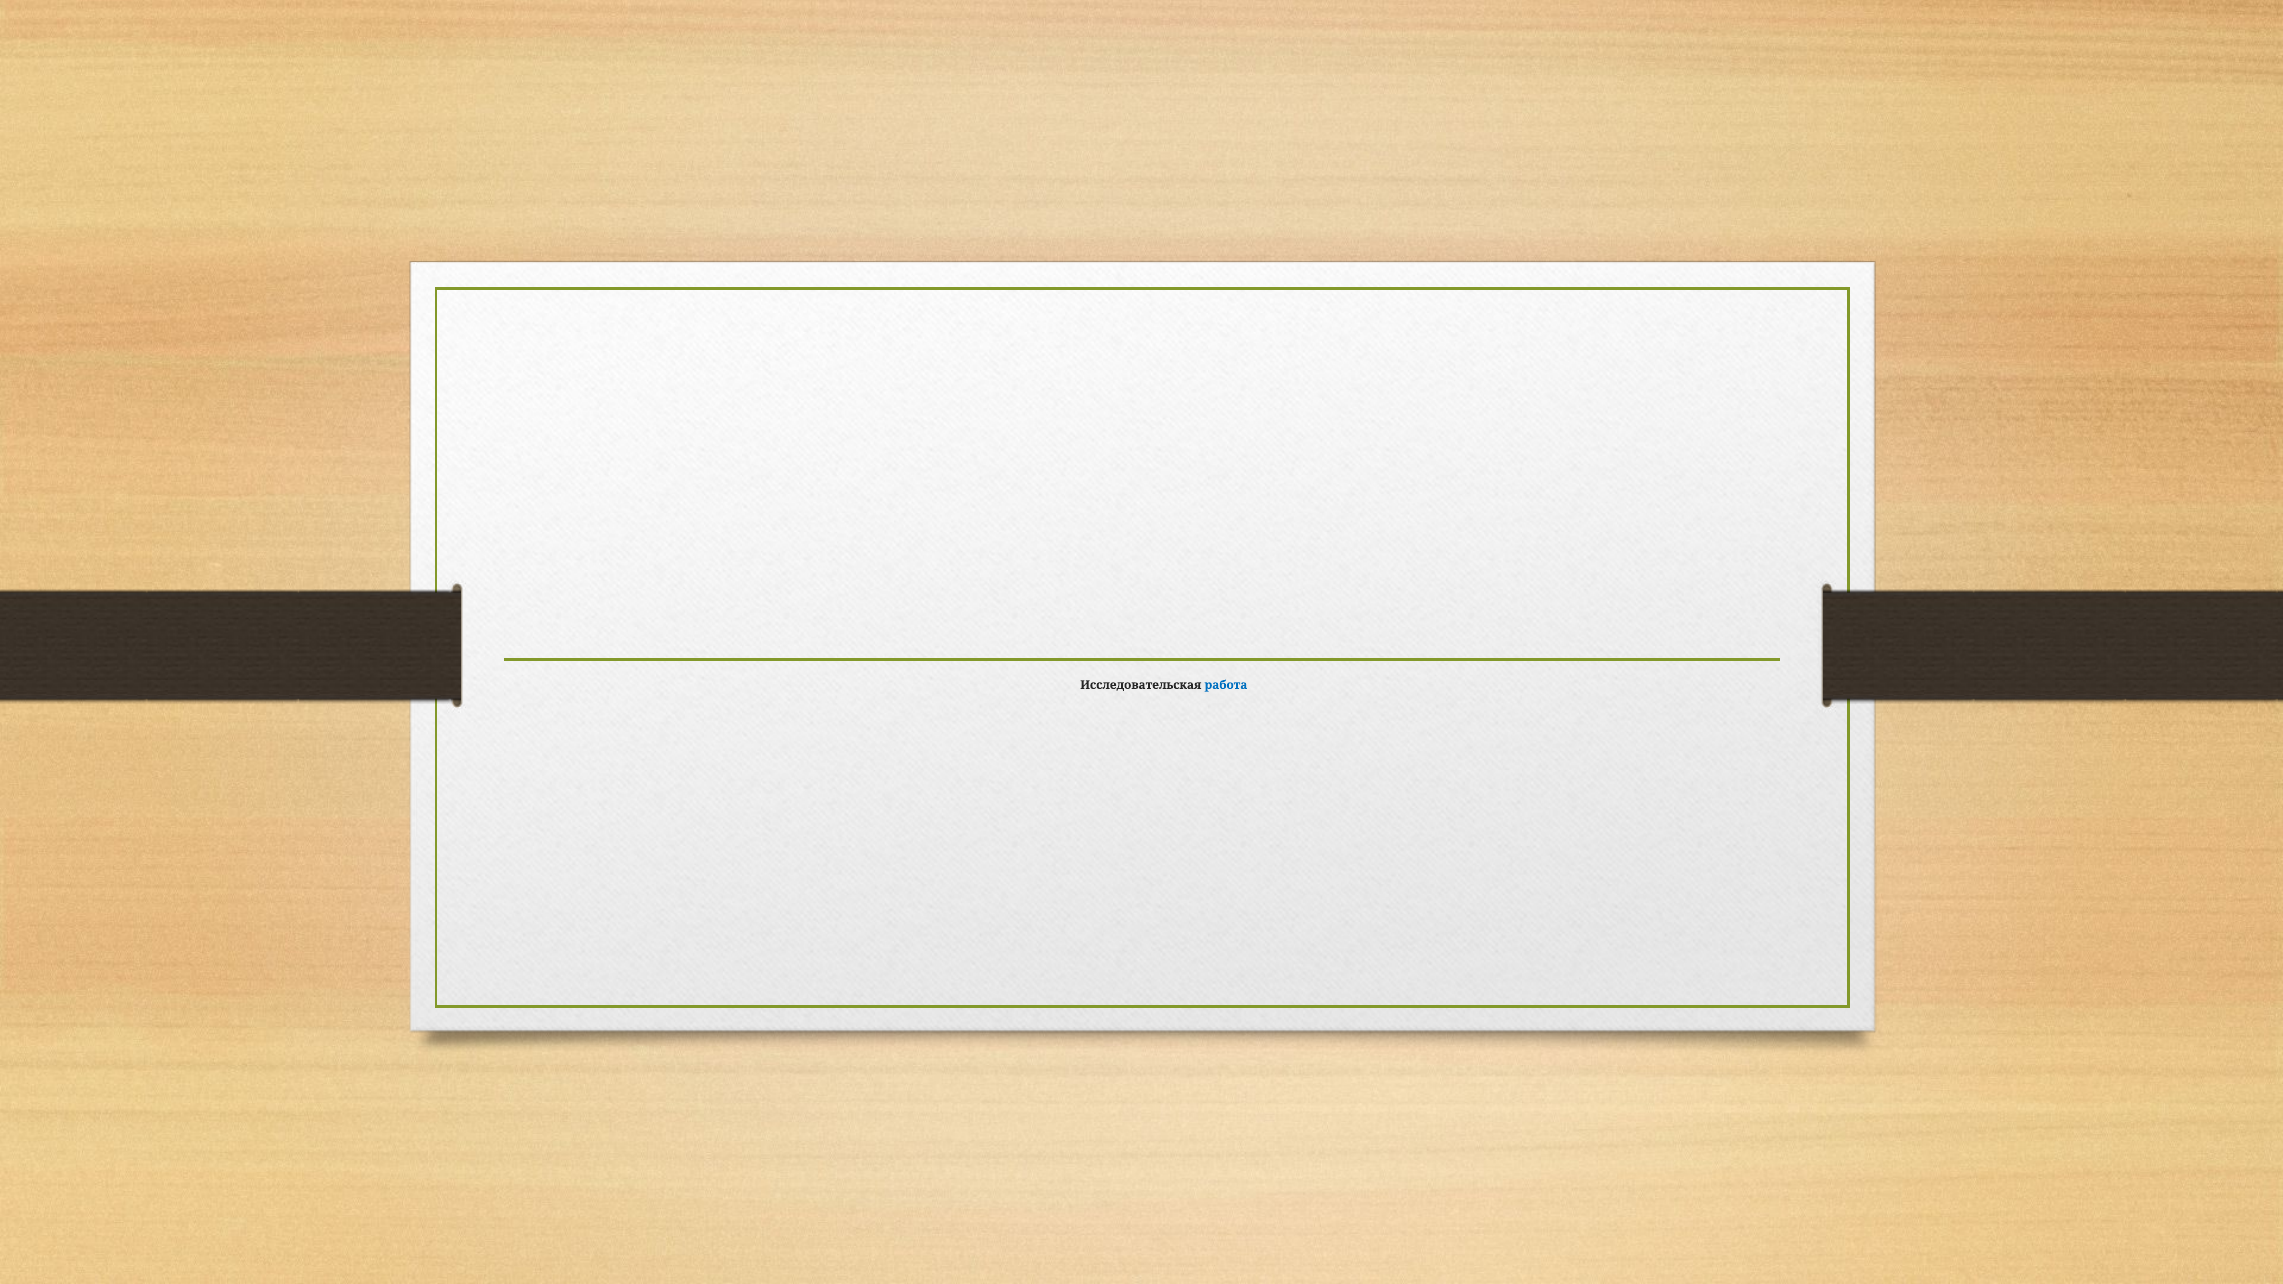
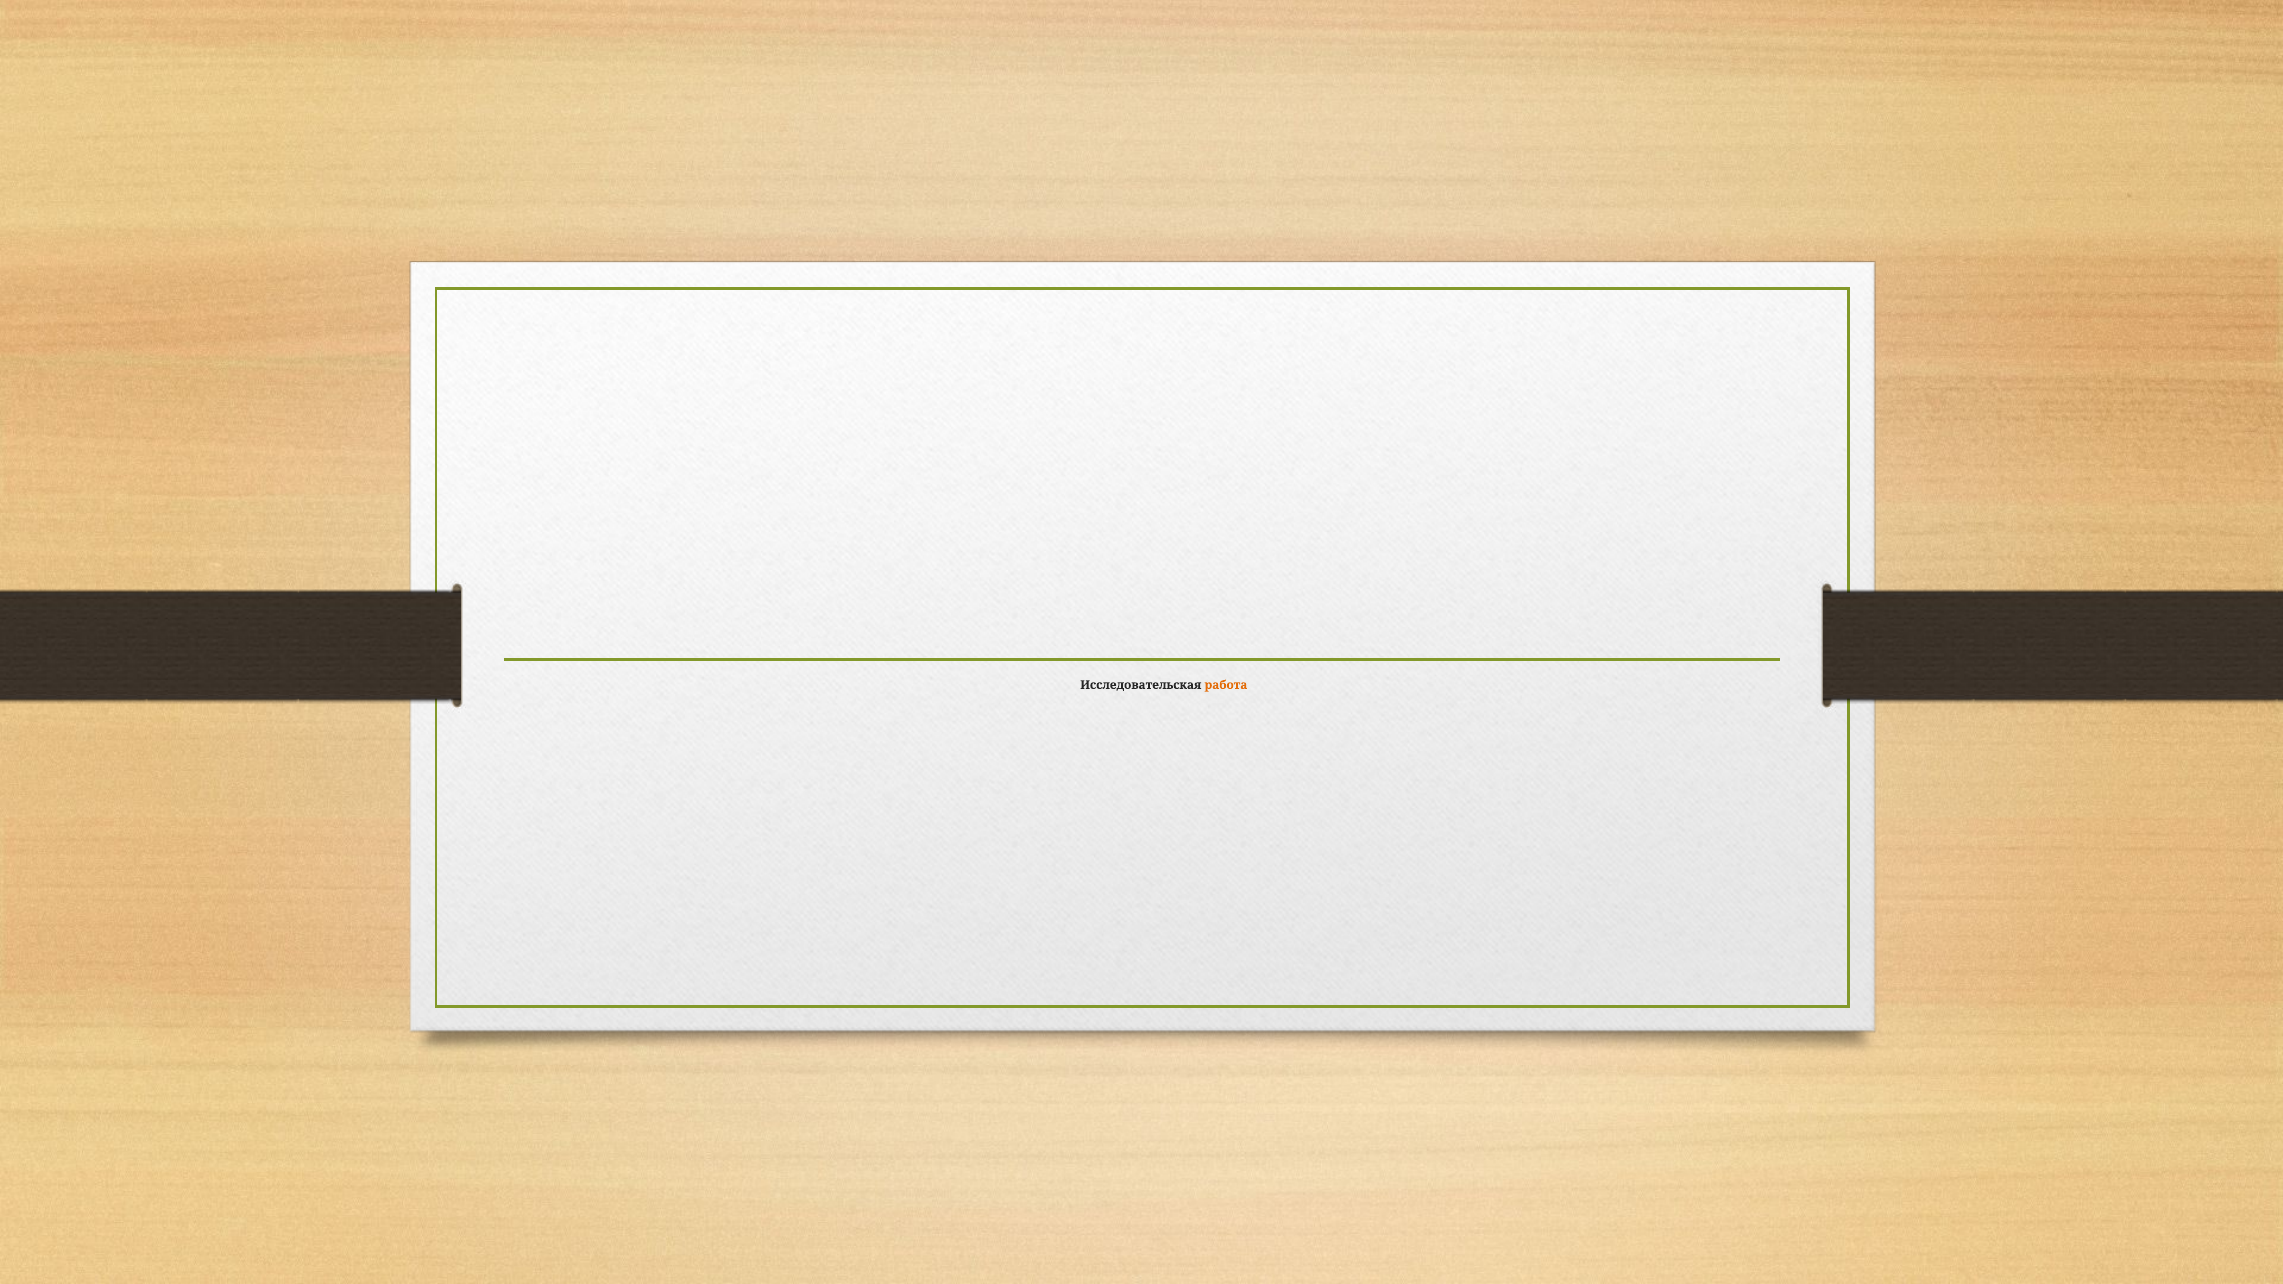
работа colour: blue -> orange (1226, 685)
